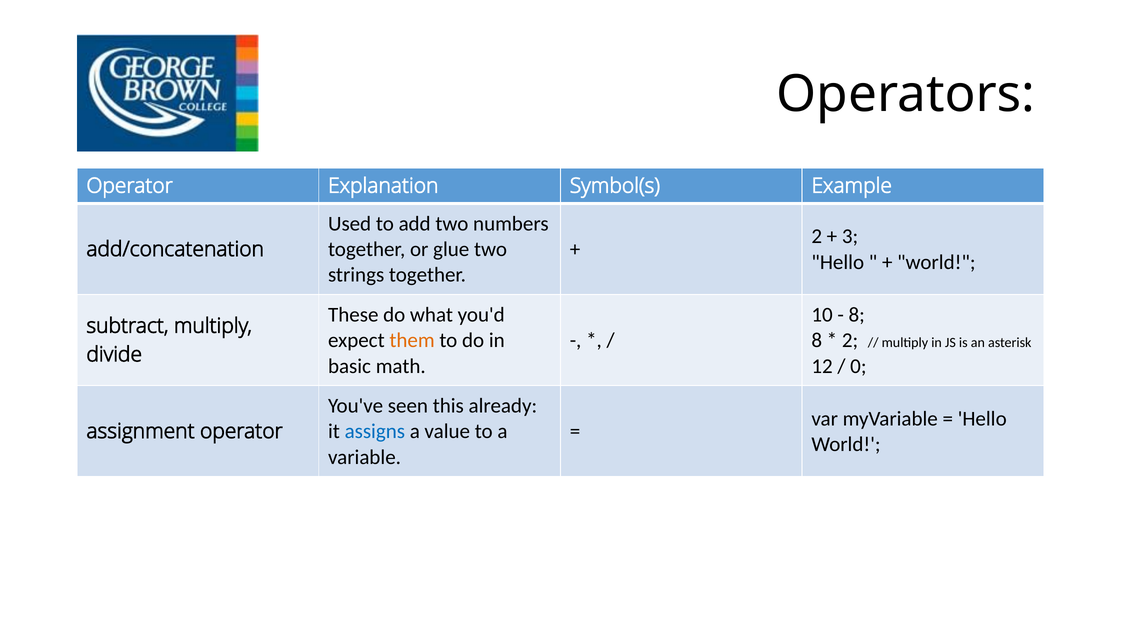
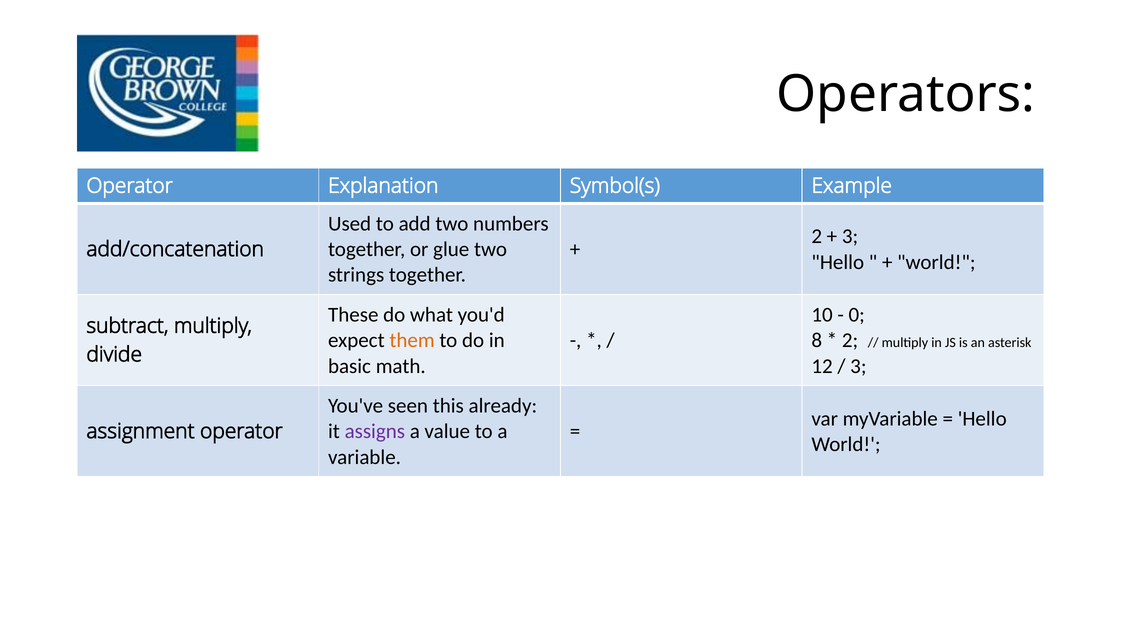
8: 8 -> 0 (857, 314)
0: 0 -> 3 (858, 366)
assigns colour: blue -> purple (375, 431)
